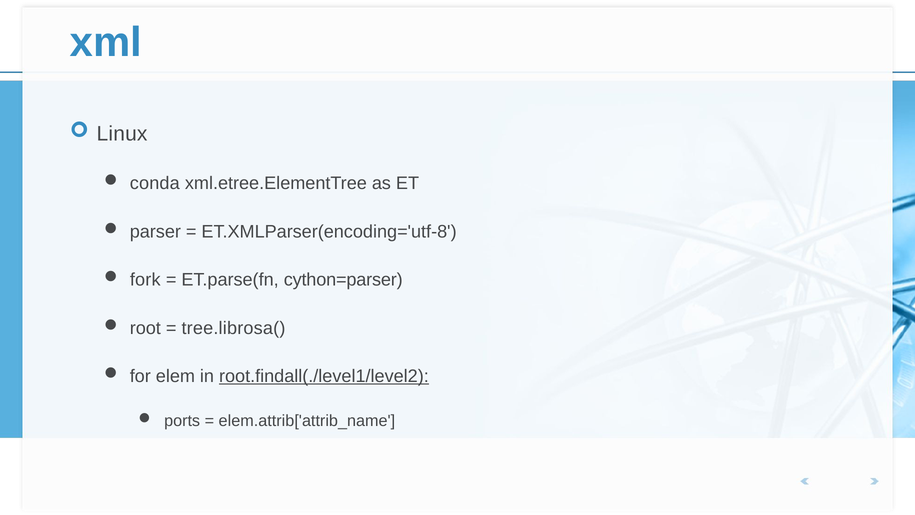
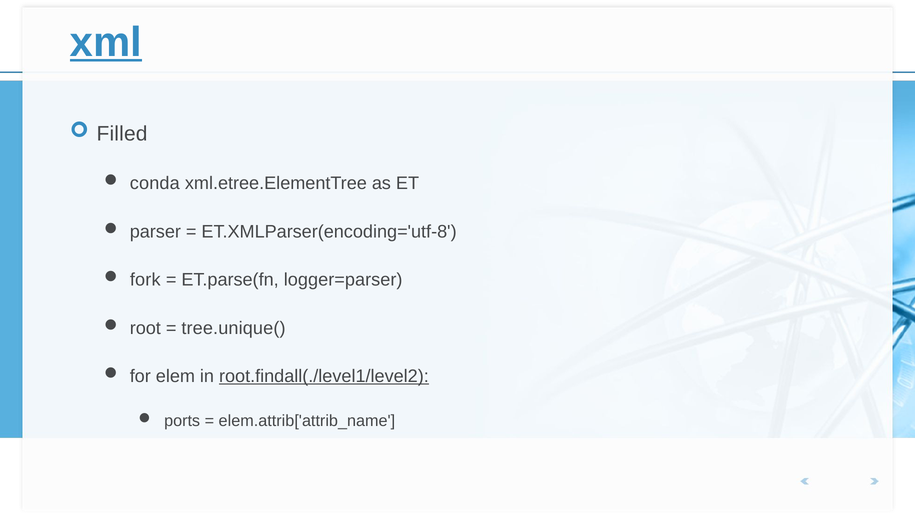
xml underline: none -> present (106, 42)
Linux: Linux -> Filled (122, 134)
cython=parser: cython=parser -> logger=parser (343, 280)
tree.librosa(: tree.librosa( -> tree.unique( (233, 328)
